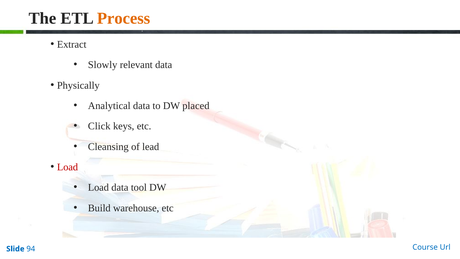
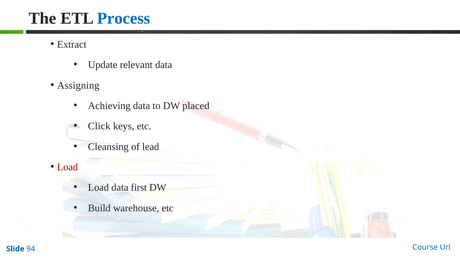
Process colour: orange -> blue (124, 18)
Slowly: Slowly -> Update (103, 65)
Physically: Physically -> Assigning (78, 85)
Analytical: Analytical -> Achieving (109, 106)
tool: tool -> first (139, 187)
